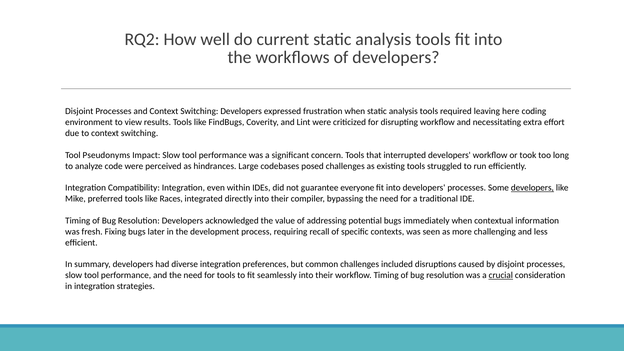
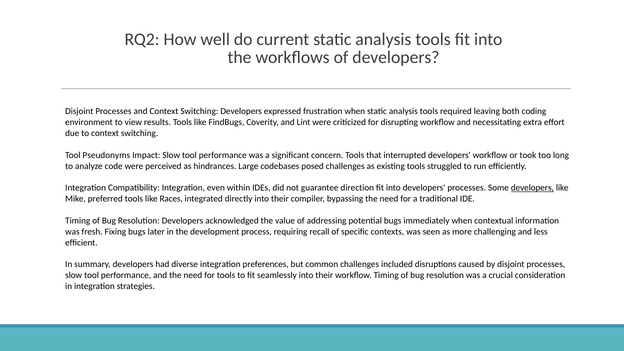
here: here -> both (511, 111)
everyone: everyone -> direction (357, 188)
crucial underline: present -> none (501, 275)
